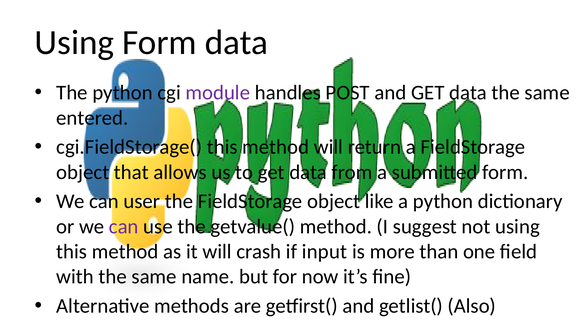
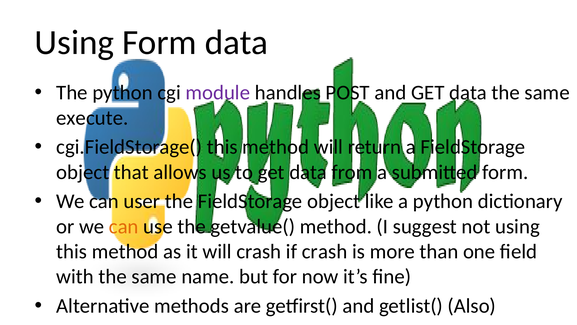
entered: entered -> execute (92, 118)
can colour: purple -> orange (124, 226)
if input: input -> crash (325, 251)
